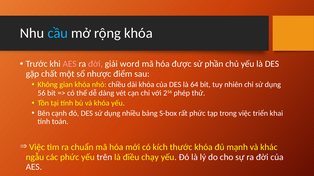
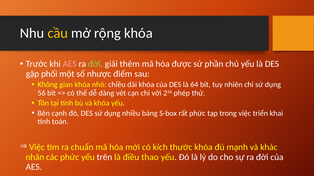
cầu colour: light blue -> yellow (58, 33)
đời colour: pink -> light green (95, 64)
word: word -> thêm (130, 64)
chất: chất -> phối (49, 74)
ngẫu: ngẫu -> nhân (35, 158)
chạy: chạy -> thao (150, 158)
